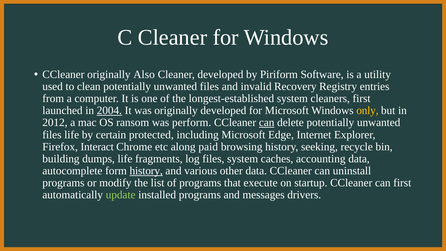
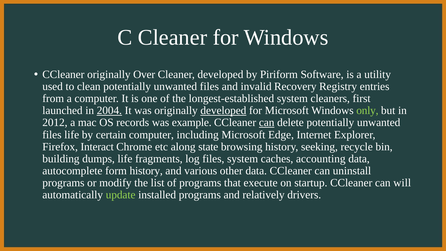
Also: Also -> Over (144, 74)
developed underline: none -> present (223, 111)
only colour: yellow -> light green (367, 111)
ransom: ransom -> records (133, 123)
perform: perform -> example (192, 123)
certain protected: protected -> computer (151, 135)
paid: paid -> state (208, 147)
history underline: present -> none (146, 171)
can first: first -> will (402, 183)
messages: messages -> relatively (264, 195)
